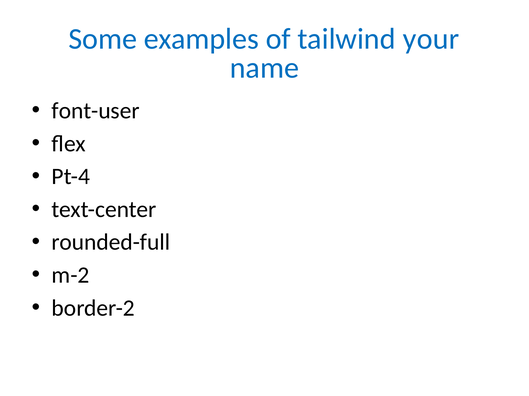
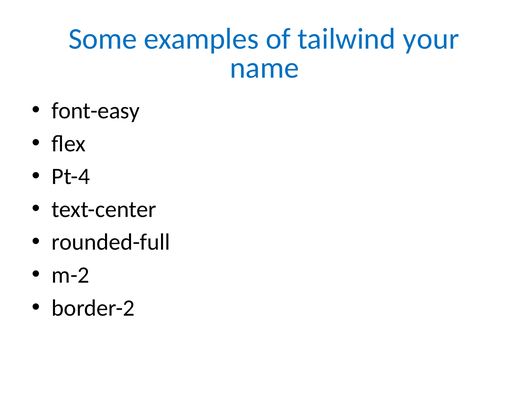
font-user: font-user -> font-easy (96, 111)
